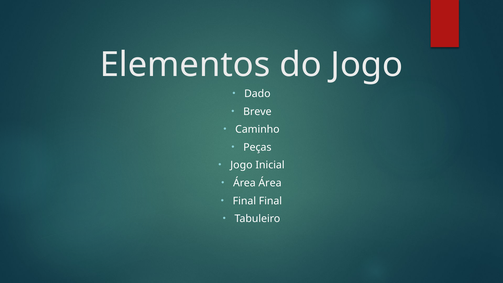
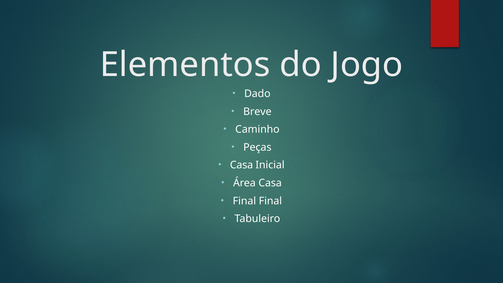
Jogo: Jogo -> Casa (242, 165)
Área Área: Área -> Casa (270, 183)
